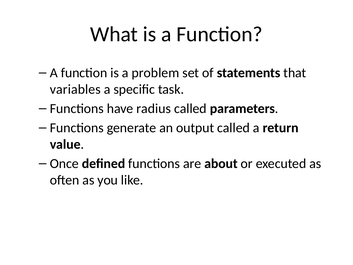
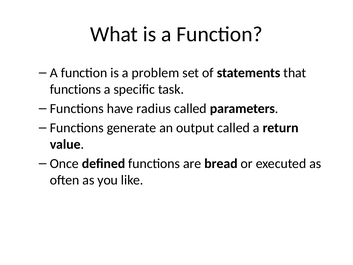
variables: variables -> functions (75, 89)
about: about -> bread (221, 163)
